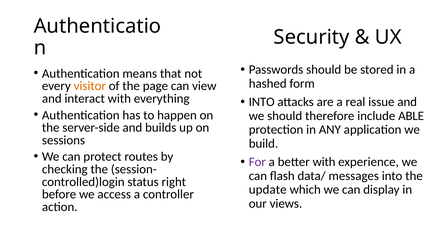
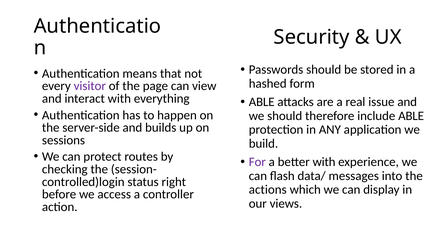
visitor colour: orange -> purple (90, 86)
INTO: INTO -> ABLE (262, 102)
update: update -> actions (268, 190)
